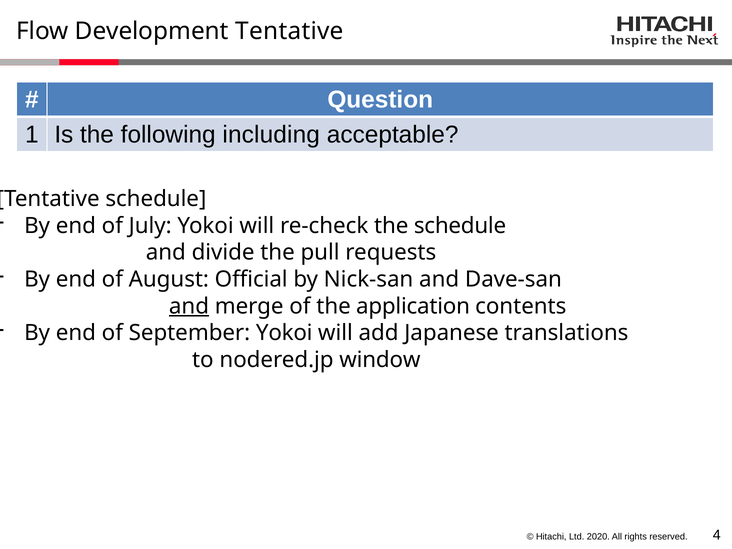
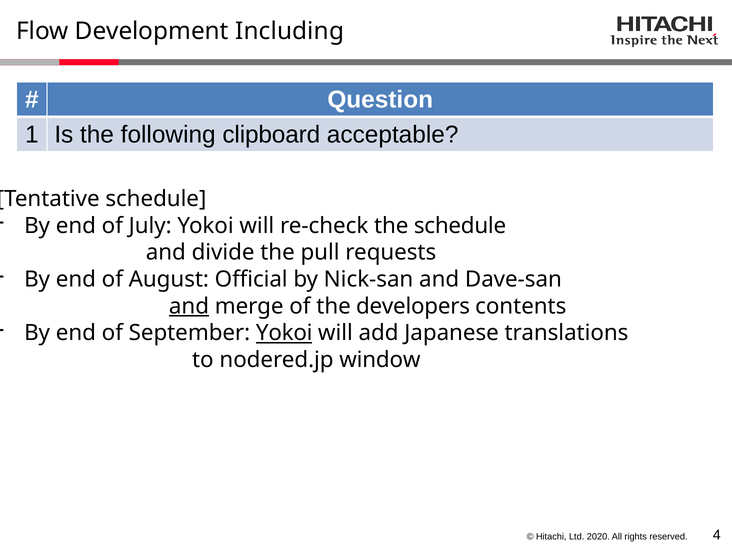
Development Tentative: Tentative -> Including (290, 31)
including: including -> clipboard (271, 134)
application: application -> developers (413, 306)
Yokoi underline: none -> present (284, 333)
